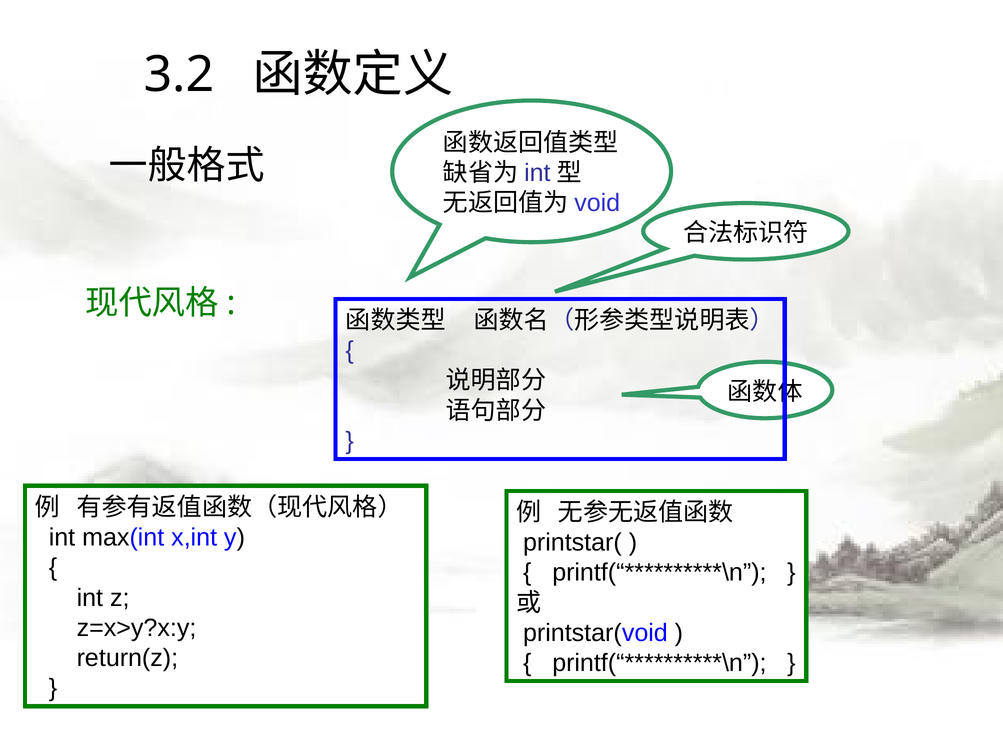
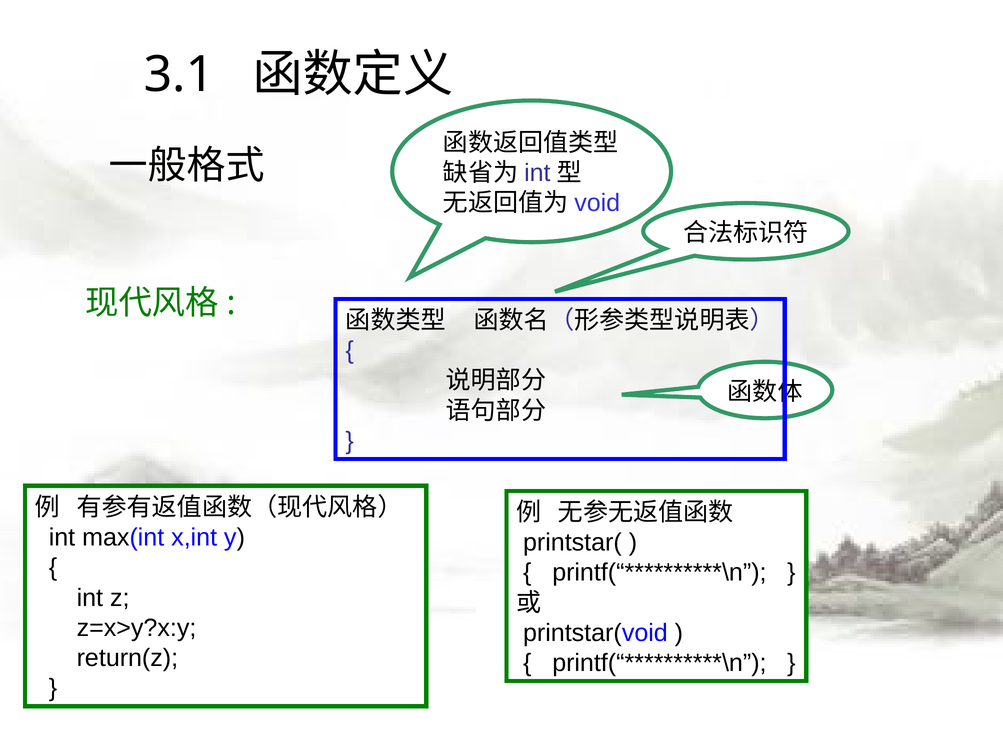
3.2: 3.2 -> 3.1 (179, 75)
